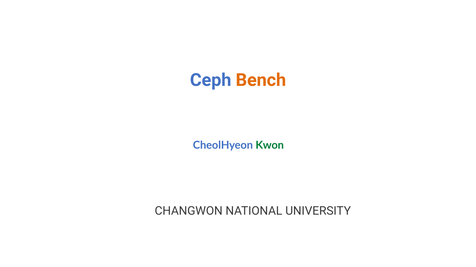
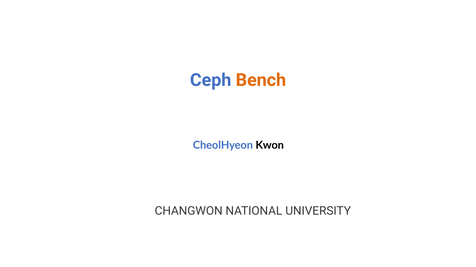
Kwon colour: green -> black (270, 146)
